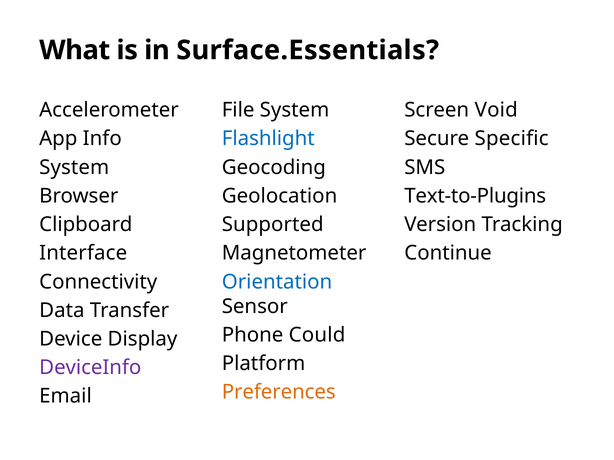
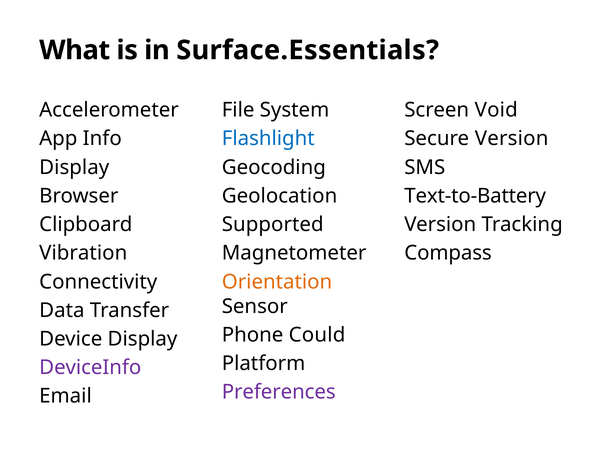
Secure Specific: Specific -> Version (512, 139)
System: System -> Display (74, 167)
Text-to-Plugins: Text-to-Plugins -> Text-to-Battery (475, 196)
Interface: Interface -> Vibration (83, 253)
Continue: Continue -> Compass (448, 253)
Orientation colour: blue -> orange (277, 282)
Preferences colour: orange -> purple (279, 393)
